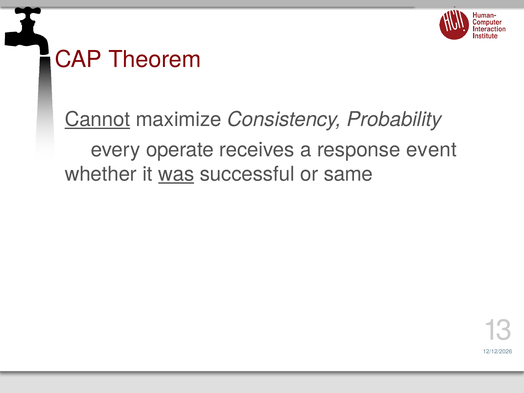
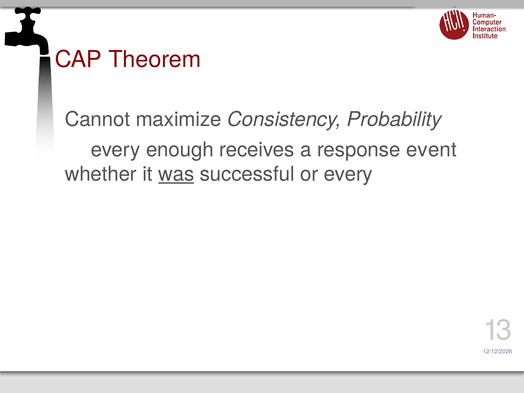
Cannot underline: present -> none (97, 120)
operate: operate -> enough (180, 150)
or same: same -> every (348, 174)
